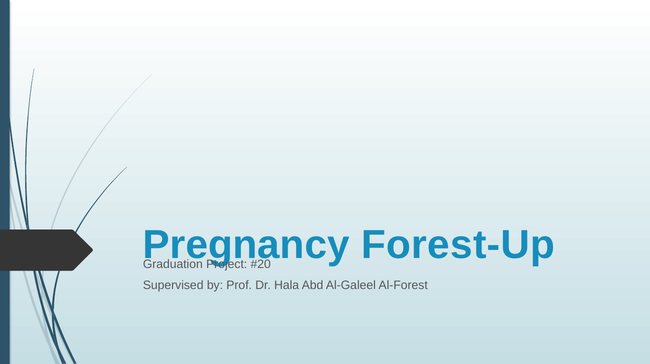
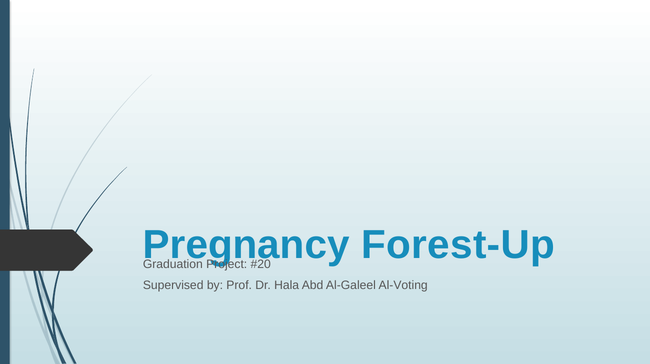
Al-Forest: Al-Forest -> Al-Voting (403, 285)
